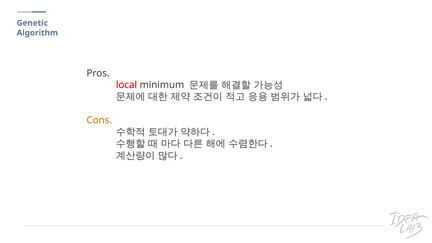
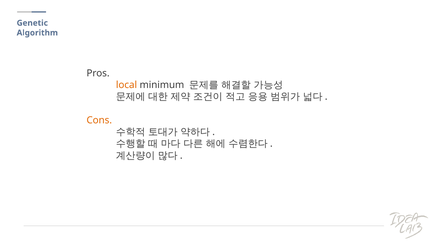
local colour: red -> orange (127, 85)
